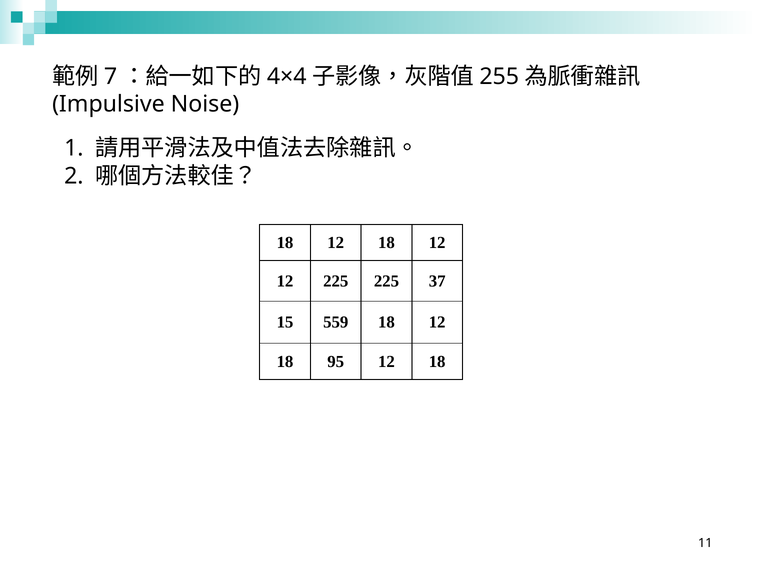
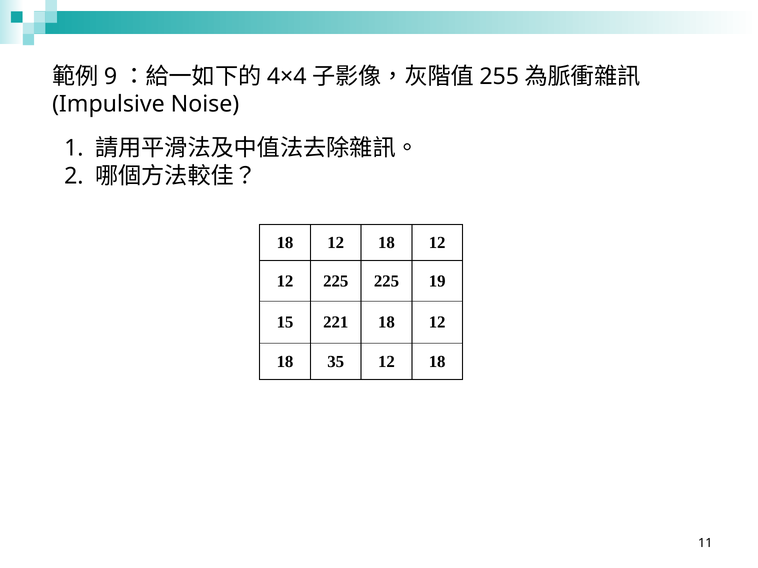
7: 7 -> 9 (111, 77)
37: 37 -> 19 (437, 281)
559: 559 -> 221 (336, 323)
95: 95 -> 35 (336, 362)
